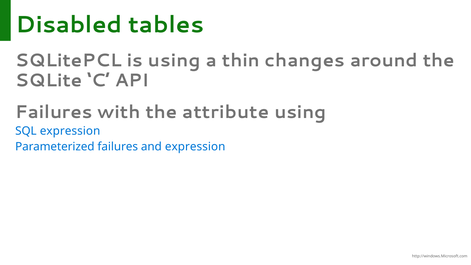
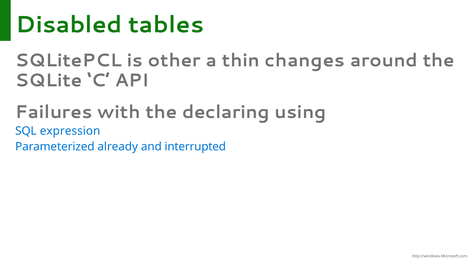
is using: using -> other (174, 61)
attribute: attribute -> declaring (226, 112)
Parameterized failures: failures -> already (118, 147)
and expression: expression -> interrupted (195, 147)
